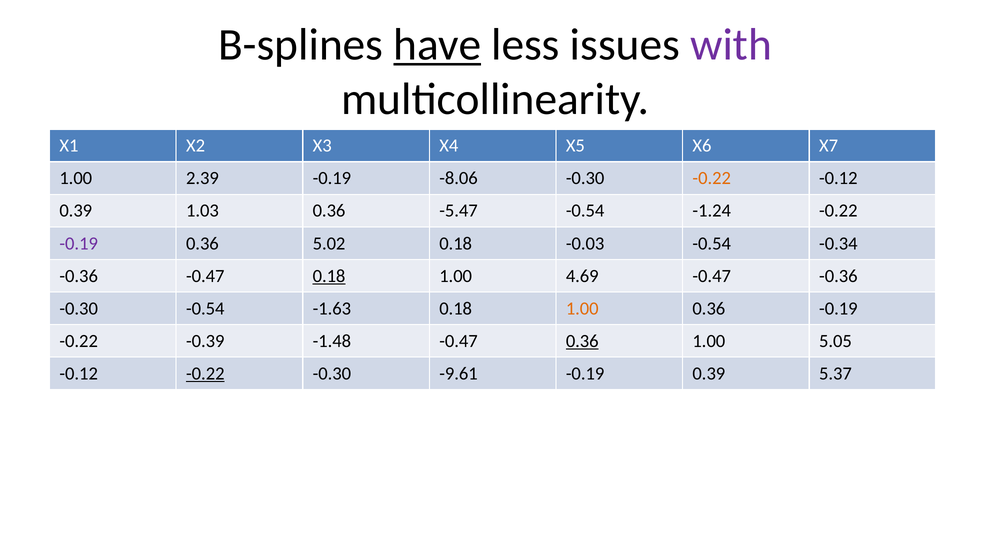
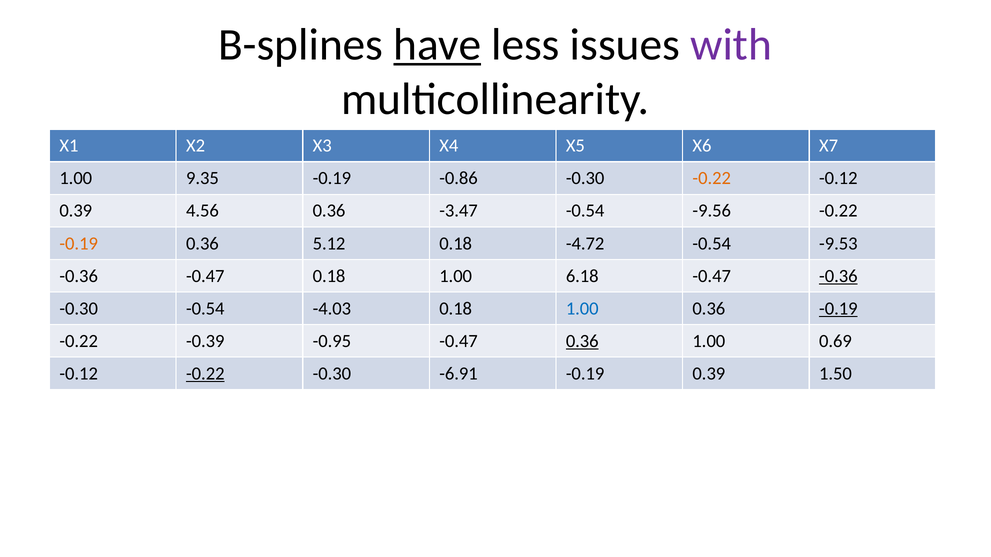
2.39: 2.39 -> 9.35 (202, 178)
-8.06: -8.06 -> -0.86 (459, 178)
1.03: 1.03 -> 4.56 (202, 211)
-5.47: -5.47 -> -3.47 (459, 211)
-1.24: -1.24 -> -9.56 (712, 211)
-0.19 colour: purple -> orange (79, 244)
5.02: 5.02 -> 5.12 (329, 244)
-0.03: -0.03 -> -4.72 (585, 244)
-0.34: -0.34 -> -9.53 (838, 244)
0.18 underline: present -> none (329, 276)
4.69: 4.69 -> 6.18 (582, 276)
-0.36 underline: none -> present (838, 276)
-1.63: -1.63 -> -4.03 (332, 309)
1.00 colour: orange -> blue (582, 309)
-0.19 underline: none -> present (838, 309)
-1.48: -1.48 -> -0.95 (332, 341)
5.05: 5.05 -> 0.69 (835, 341)
-9.61: -9.61 -> -6.91 (459, 374)
5.37: 5.37 -> 1.50 (835, 374)
